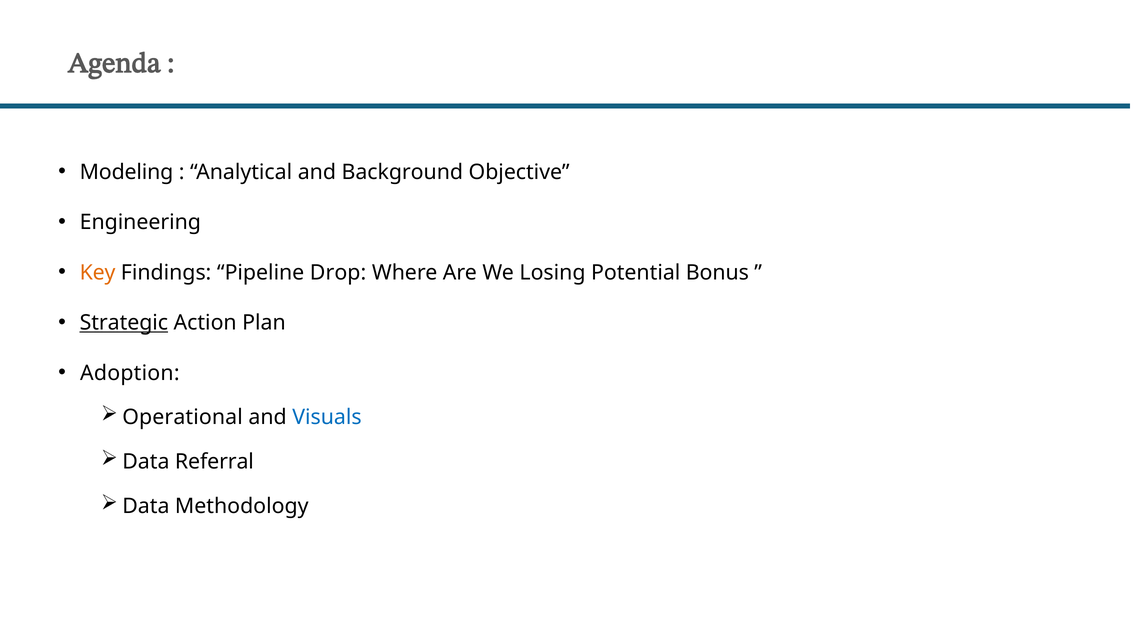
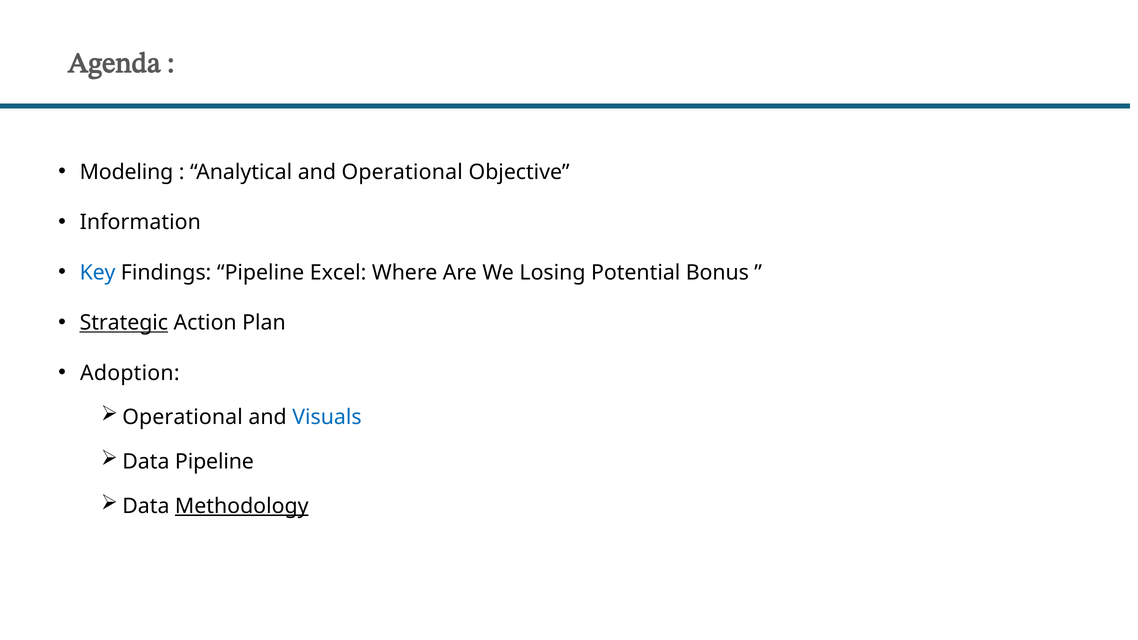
and Background: Background -> Operational (402, 172)
Engineering: Engineering -> Information (140, 222)
Key colour: orange -> blue (98, 273)
Drop: Drop -> Excel (338, 273)
Data Referral: Referral -> Pipeline (214, 462)
Methodology underline: none -> present (242, 506)
